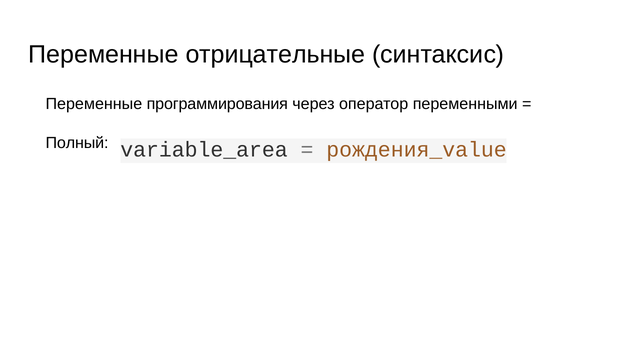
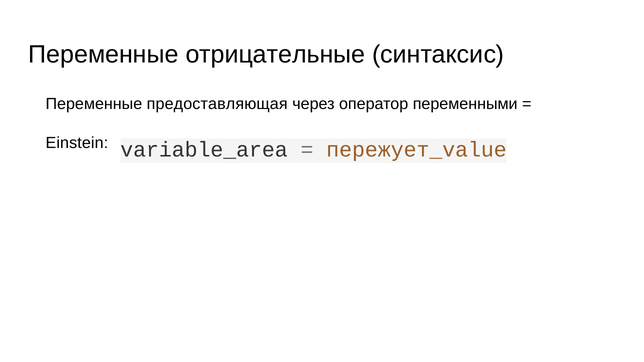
программирования: программирования -> предоставляющая (217, 104)
Полный: Полный -> Einstein (77, 143)
рождения_value: рождения_value -> пережует_value (417, 150)
